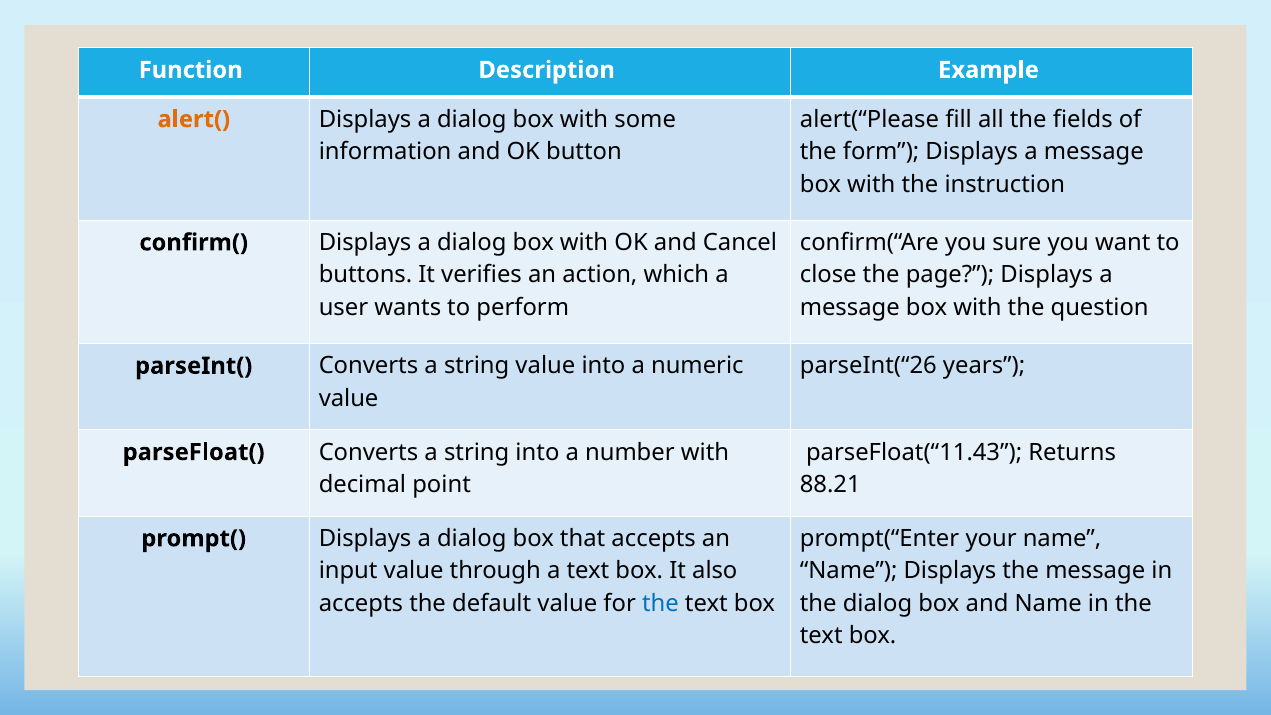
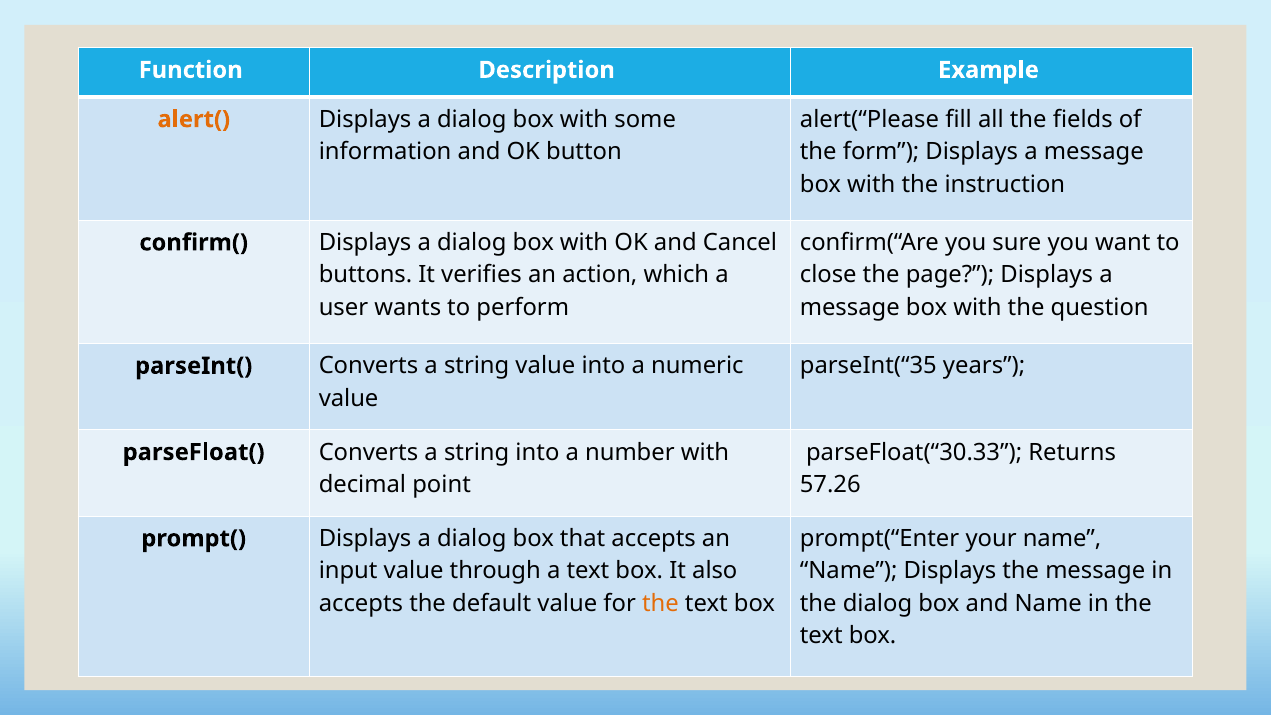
parseInt(“26: parseInt(“26 -> parseInt(“35 (868, 366)
parseFloat(“11.43: parseFloat(“11.43 -> parseFloat(“30.33 (914, 452)
88.21: 88.21 -> 57.26 (830, 485)
the colour: blue -> orange (660, 603)
